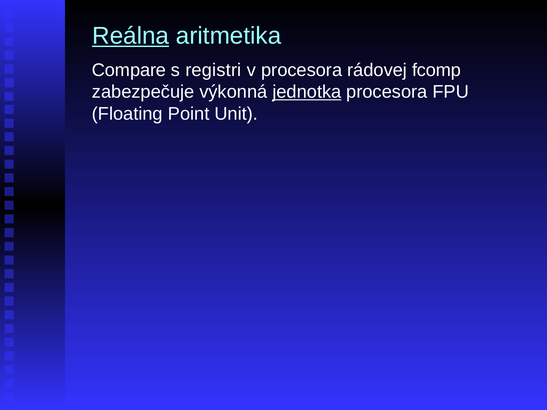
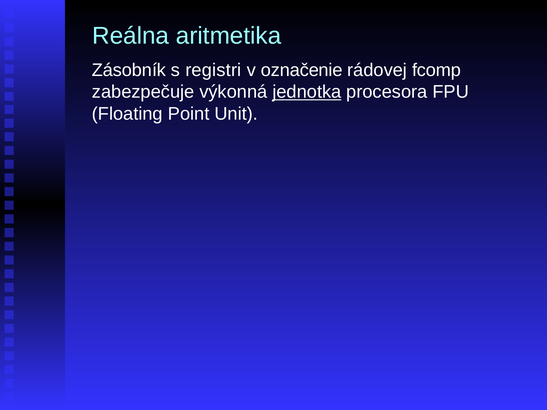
Reálna underline: present -> none (131, 36)
Compare: Compare -> Zásobník (129, 70)
v procesora: procesora -> označenie (302, 70)
